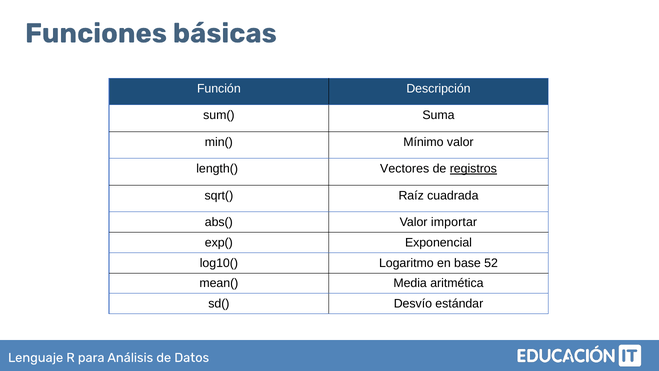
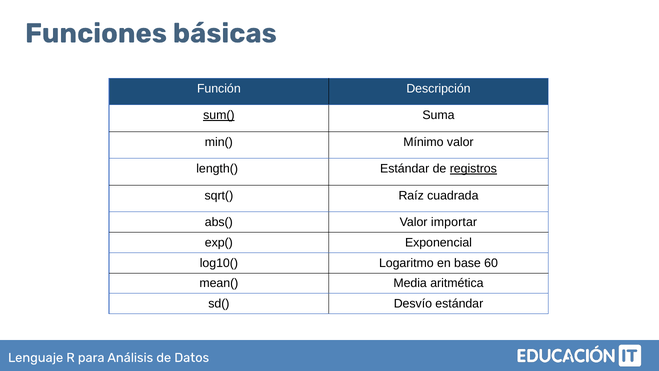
sum( underline: none -> present (219, 115)
length( Vectores: Vectores -> Estándar (405, 169)
52: 52 -> 60 (491, 263)
